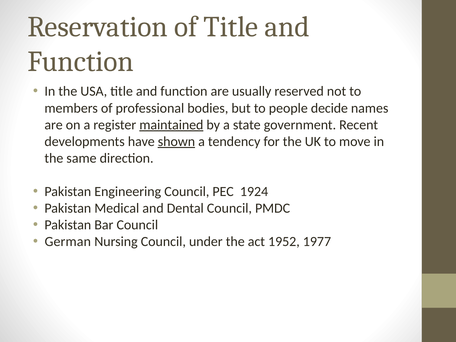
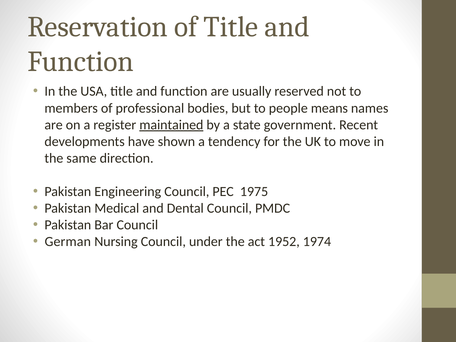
decide: decide -> means (329, 108)
shown underline: present -> none (176, 141)
1924: 1924 -> 1975 (254, 192)
1977: 1977 -> 1974 (317, 242)
